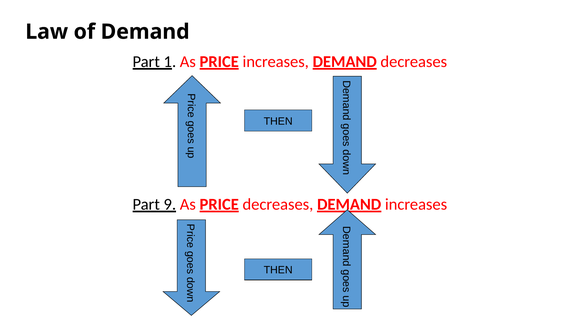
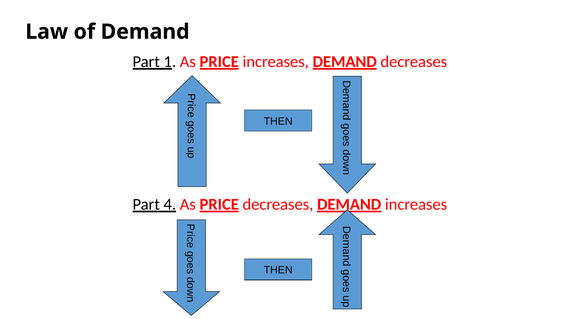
9: 9 -> 4 (170, 204)
